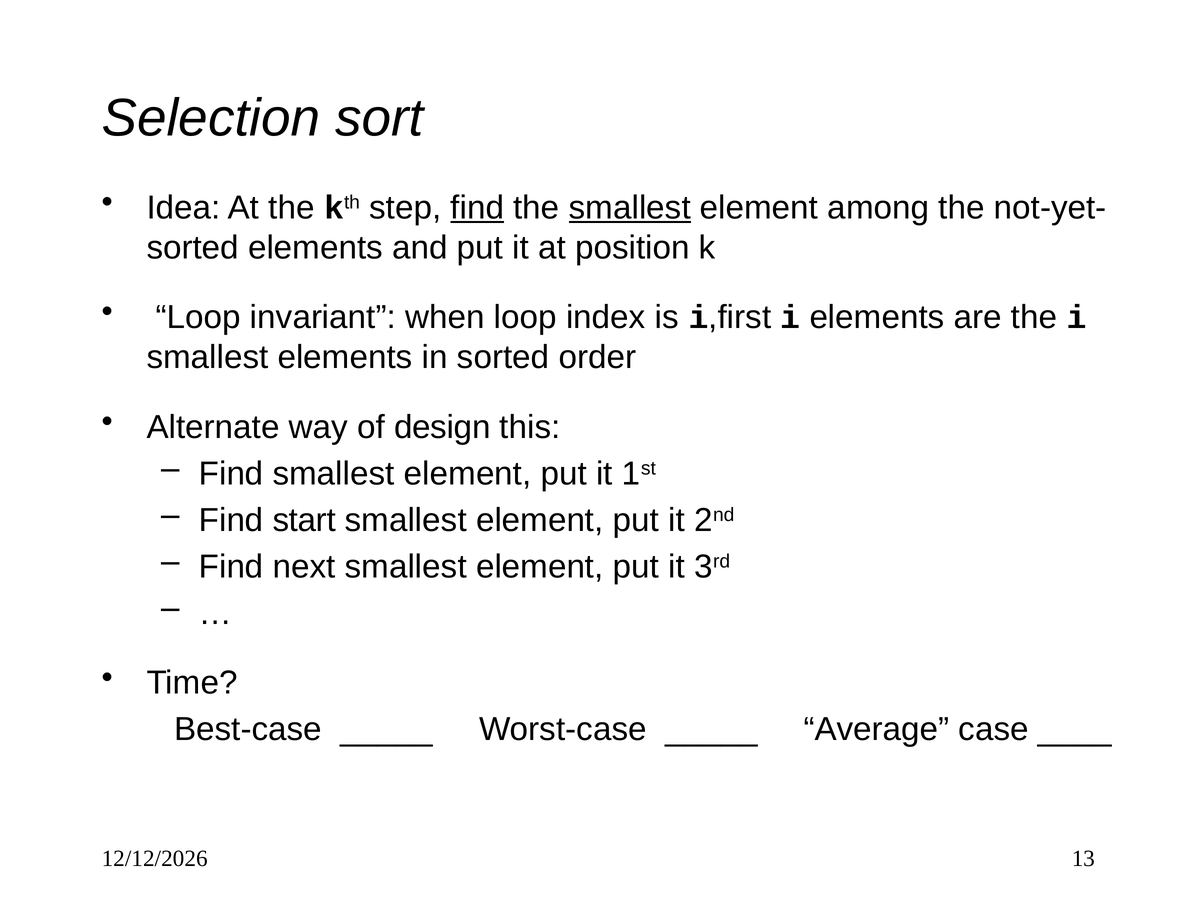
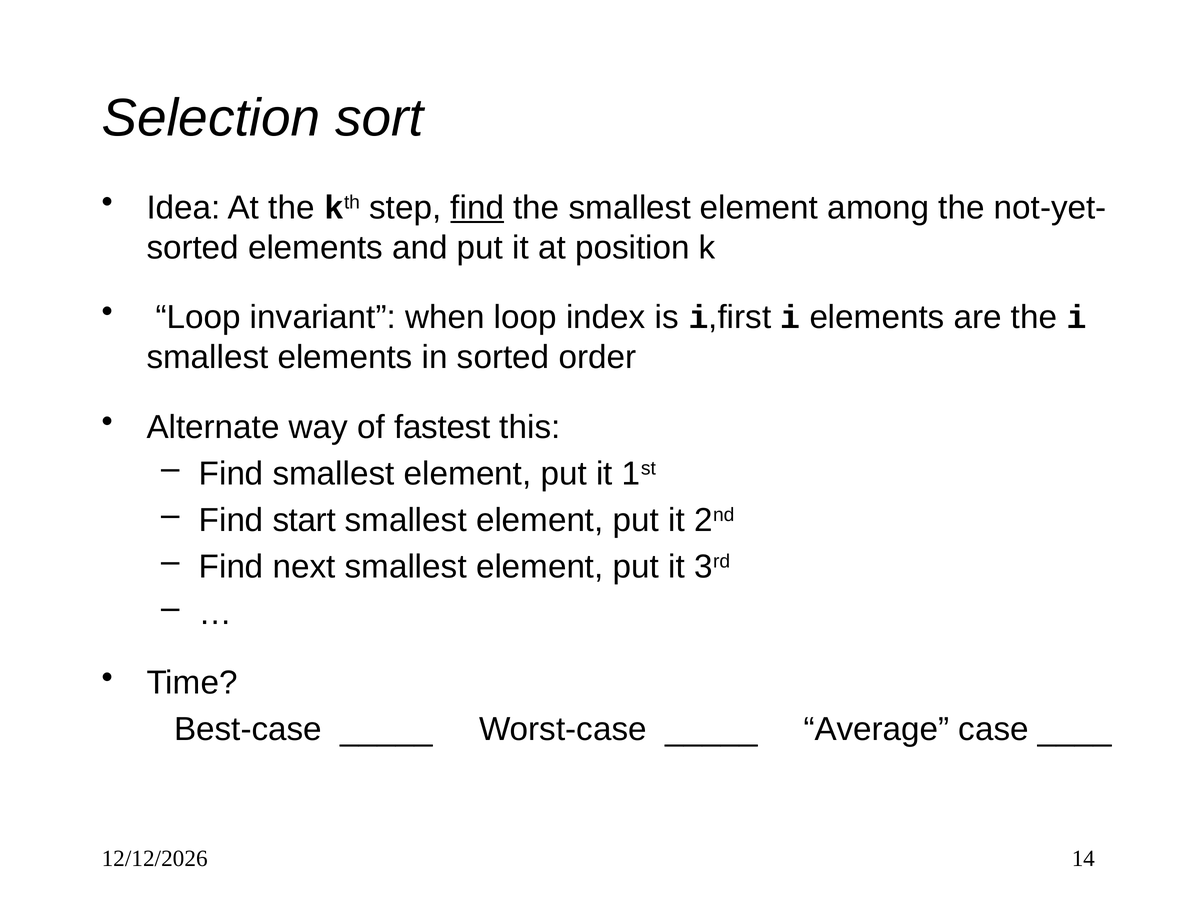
smallest underline: present -> none (630, 208)
design: design -> fastest (442, 427)
13: 13 -> 14 (1083, 859)
